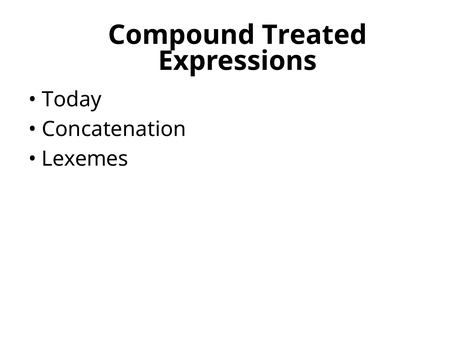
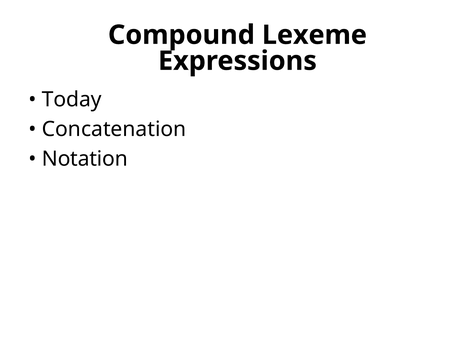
Treated: Treated -> Lexeme (314, 35)
Lexemes: Lexemes -> Notation (85, 159)
